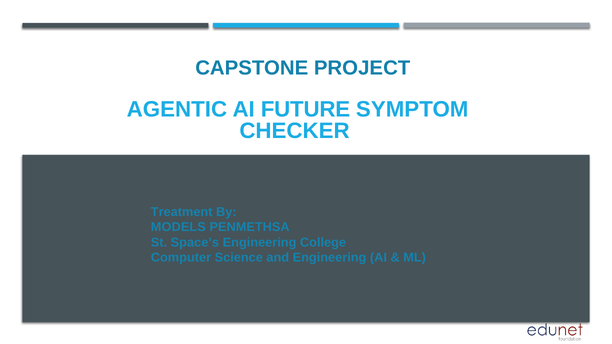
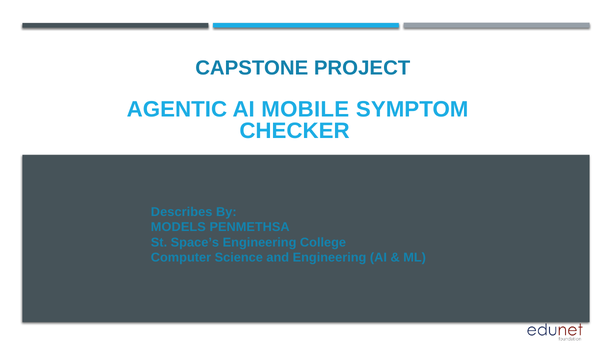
FUTURE: FUTURE -> MOBILE (305, 109)
Treatment: Treatment -> Describes (182, 212)
